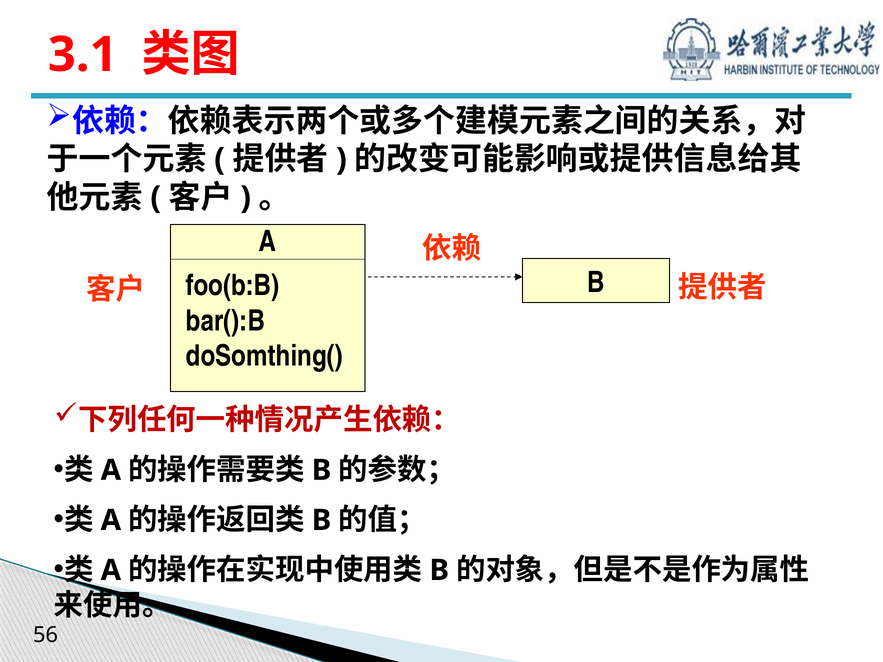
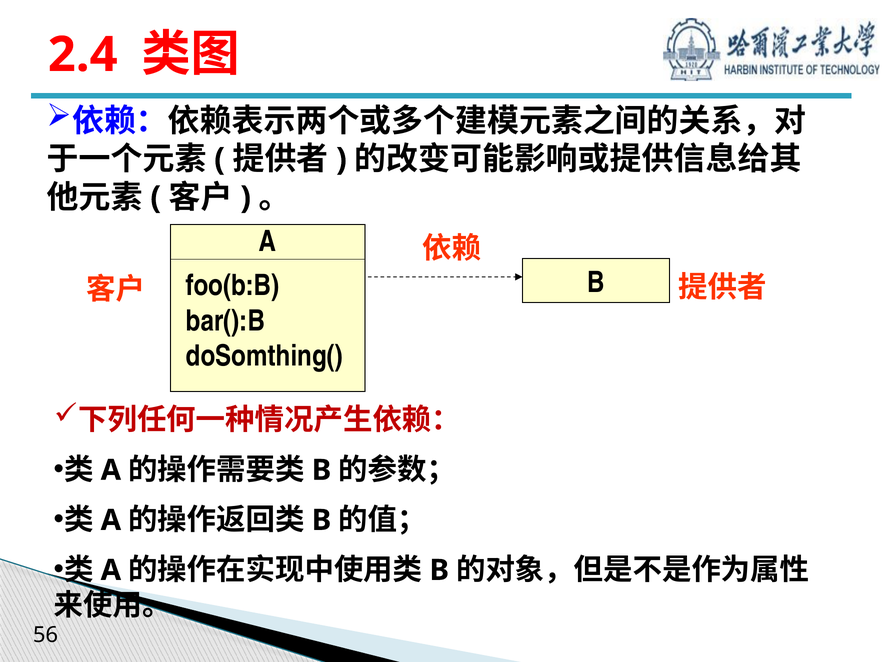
3.1: 3.1 -> 2.4 (83, 55)
